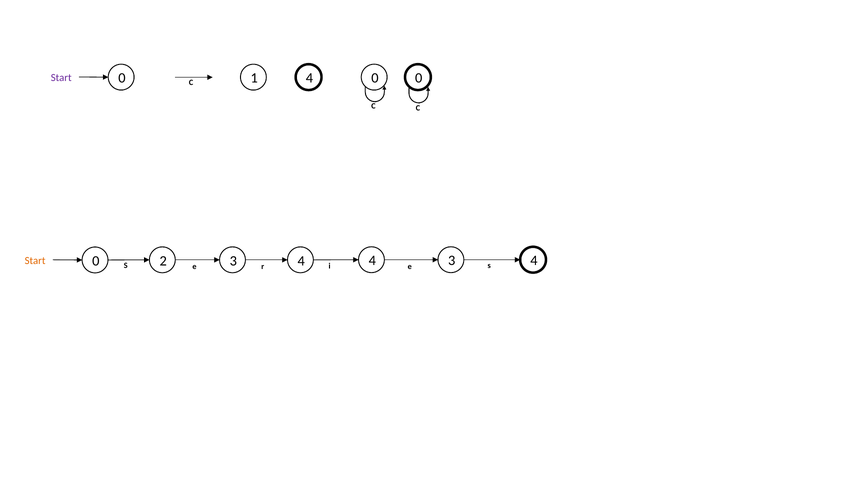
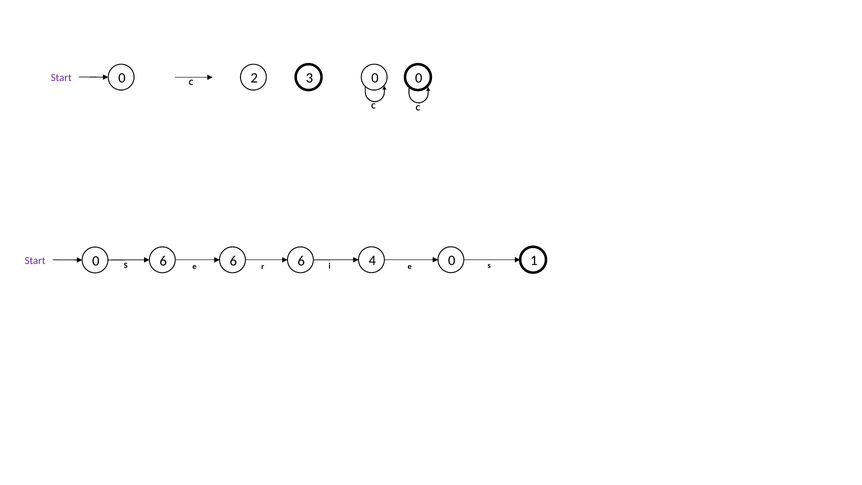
1: 1 -> 2 (254, 78)
4: 4 -> 3 (309, 78)
4 e 3: 3 -> 0 (452, 261)
s 4: 4 -> 1 (534, 261)
Start colour: orange -> purple (35, 260)
0 2: 2 -> 6 (163, 261)
S e 3: 3 -> 6 (233, 261)
r 4: 4 -> 6 (301, 261)
